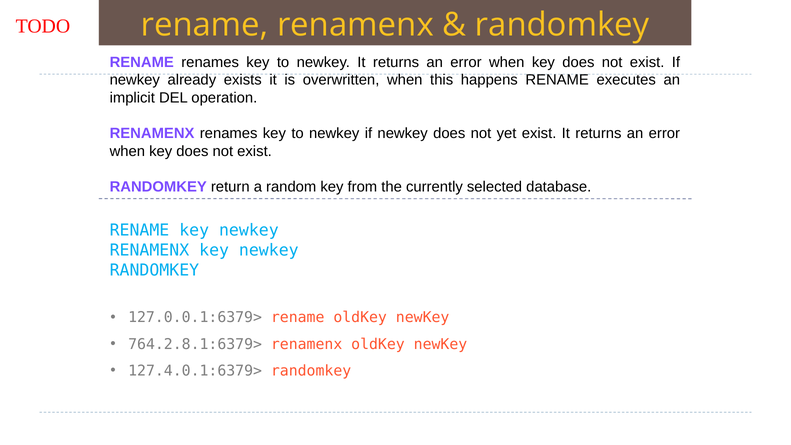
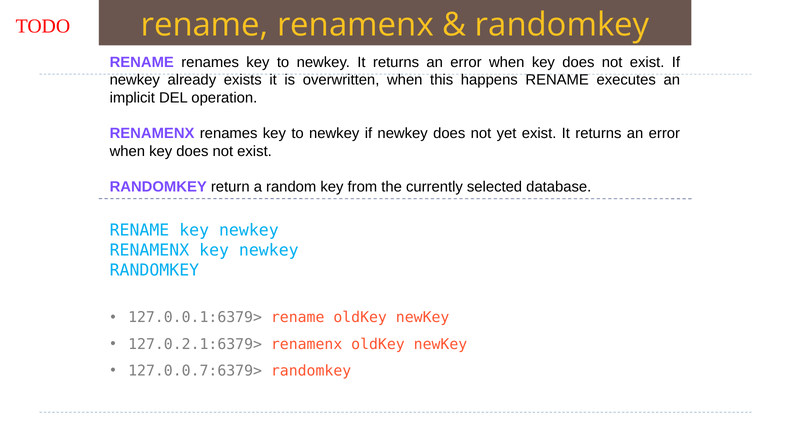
764.2.8.1:6379>: 764.2.8.1:6379> -> 127.0.2.1:6379> (195, 344)
127.4.0.1:6379>: 127.4.0.1:6379> -> 127.0.0.7:6379> (195, 371)
